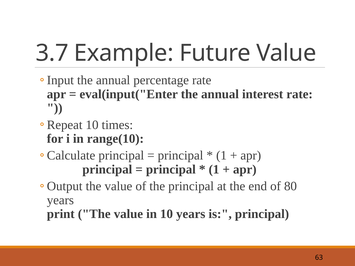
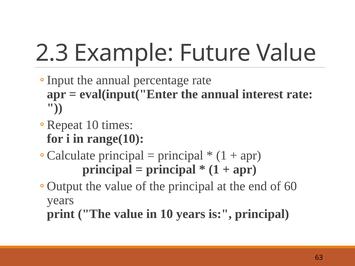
3.7: 3.7 -> 2.3 (52, 53)
80: 80 -> 60 (291, 186)
